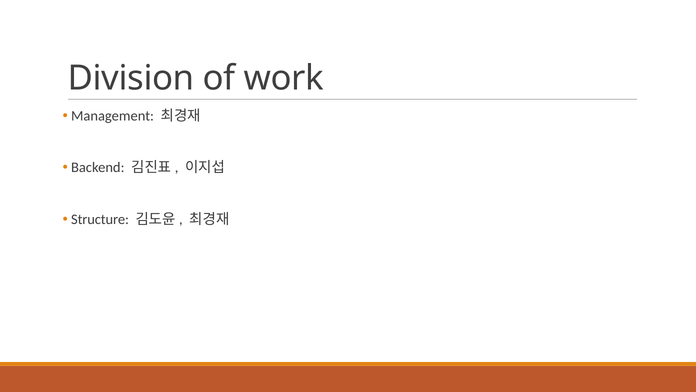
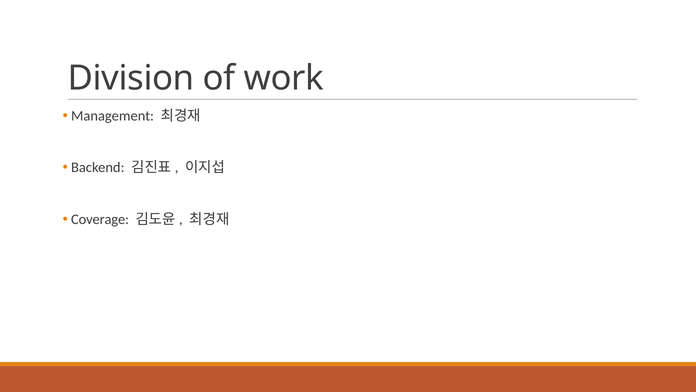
Structure: Structure -> Coverage (100, 219)
